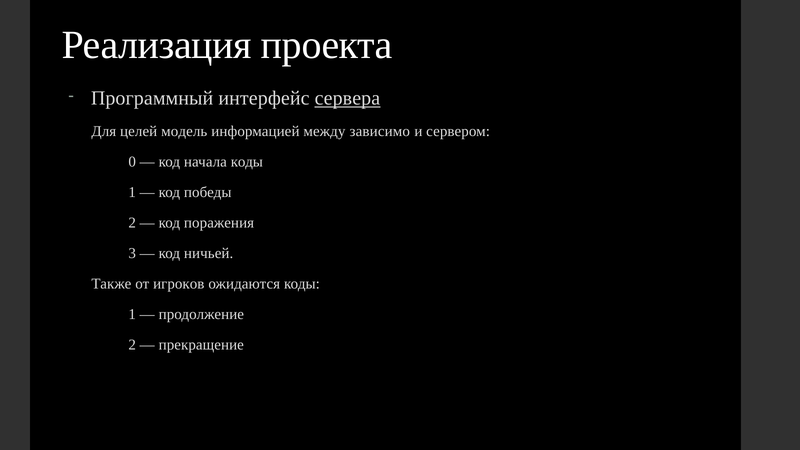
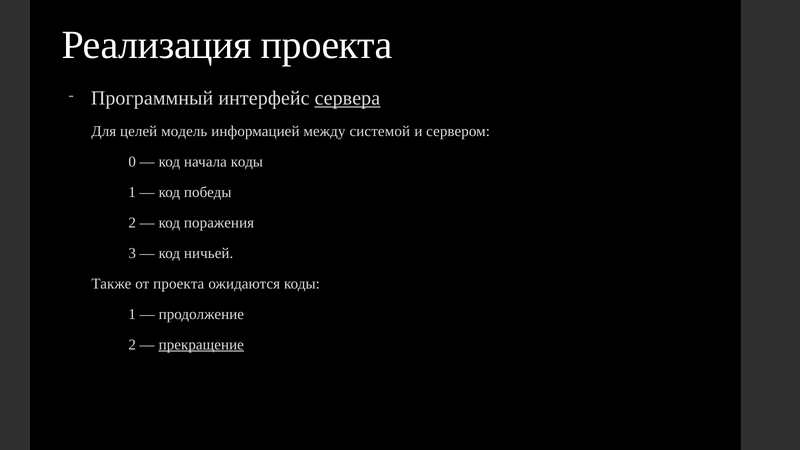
зависимо: зависимо -> системой (380, 132)
от игроков: игроков -> проекта (179, 284)
прекращение underline: none -> present (201, 345)
